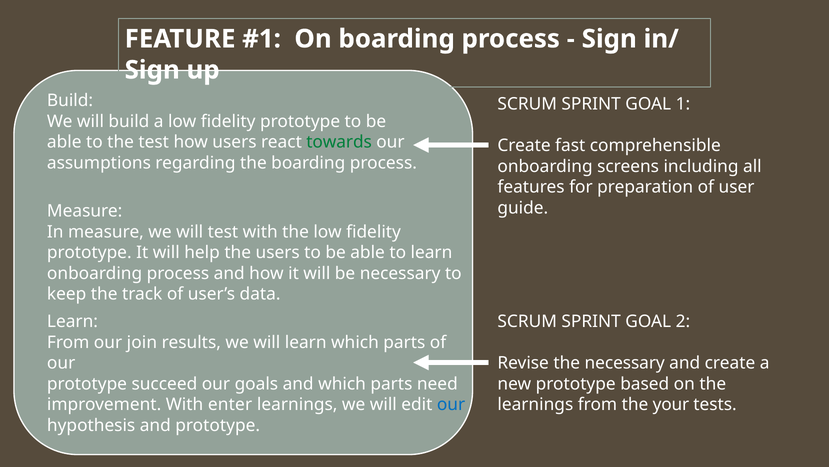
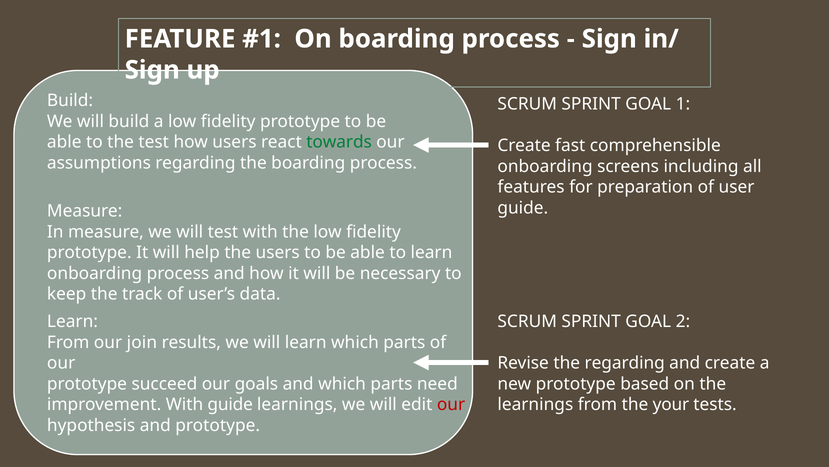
the necessary: necessary -> regarding (625, 363)
With enter: enter -> guide (230, 404)
our colour: blue -> red (451, 404)
